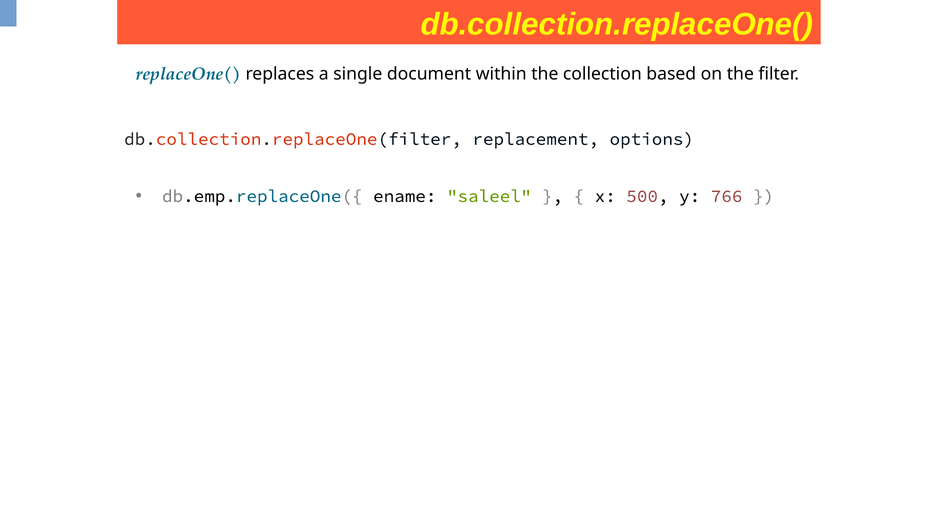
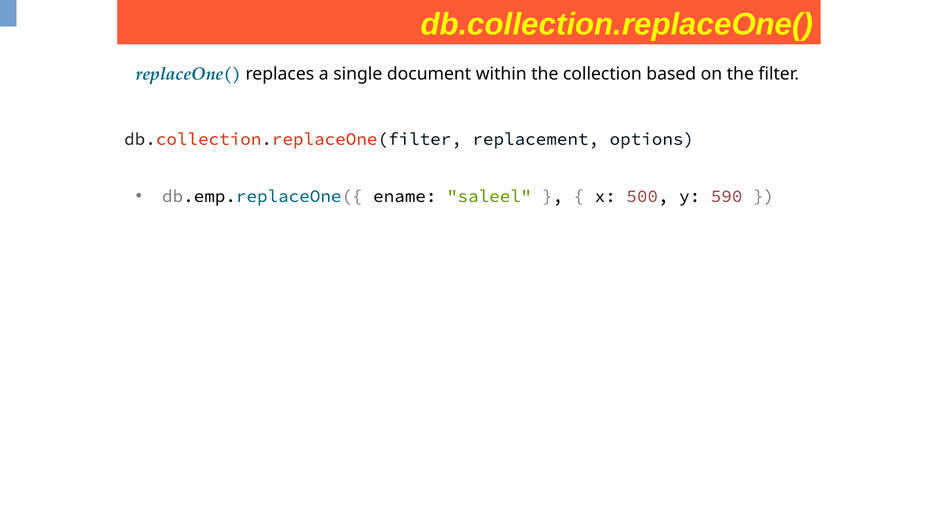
766: 766 -> 590 (727, 196)
